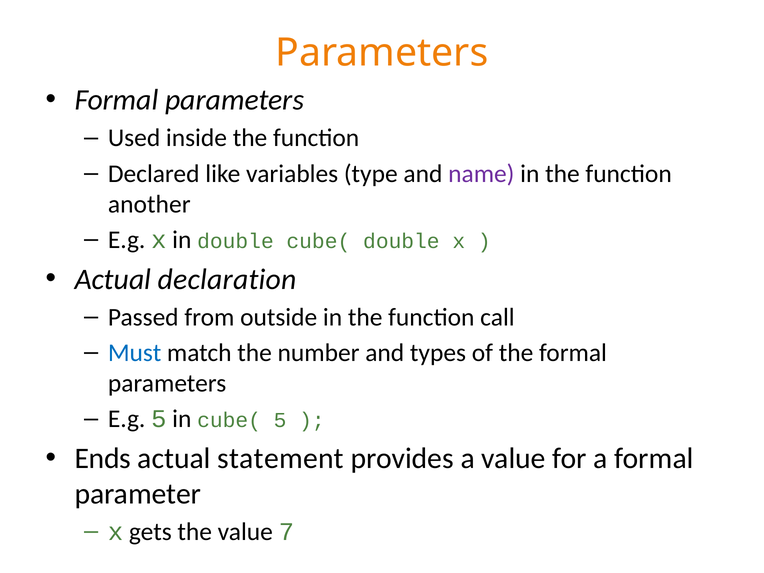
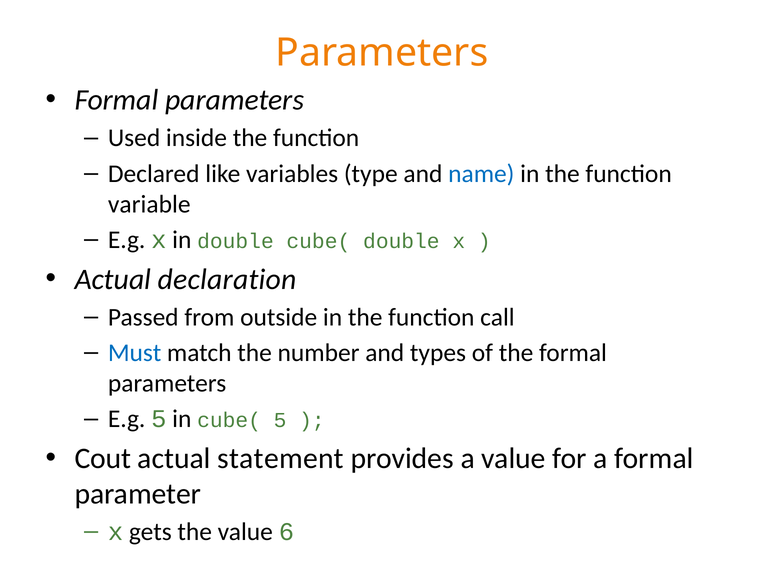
name colour: purple -> blue (481, 174)
another: another -> variable (149, 204)
Ends: Ends -> Cout (103, 458)
7: 7 -> 6 (286, 532)
